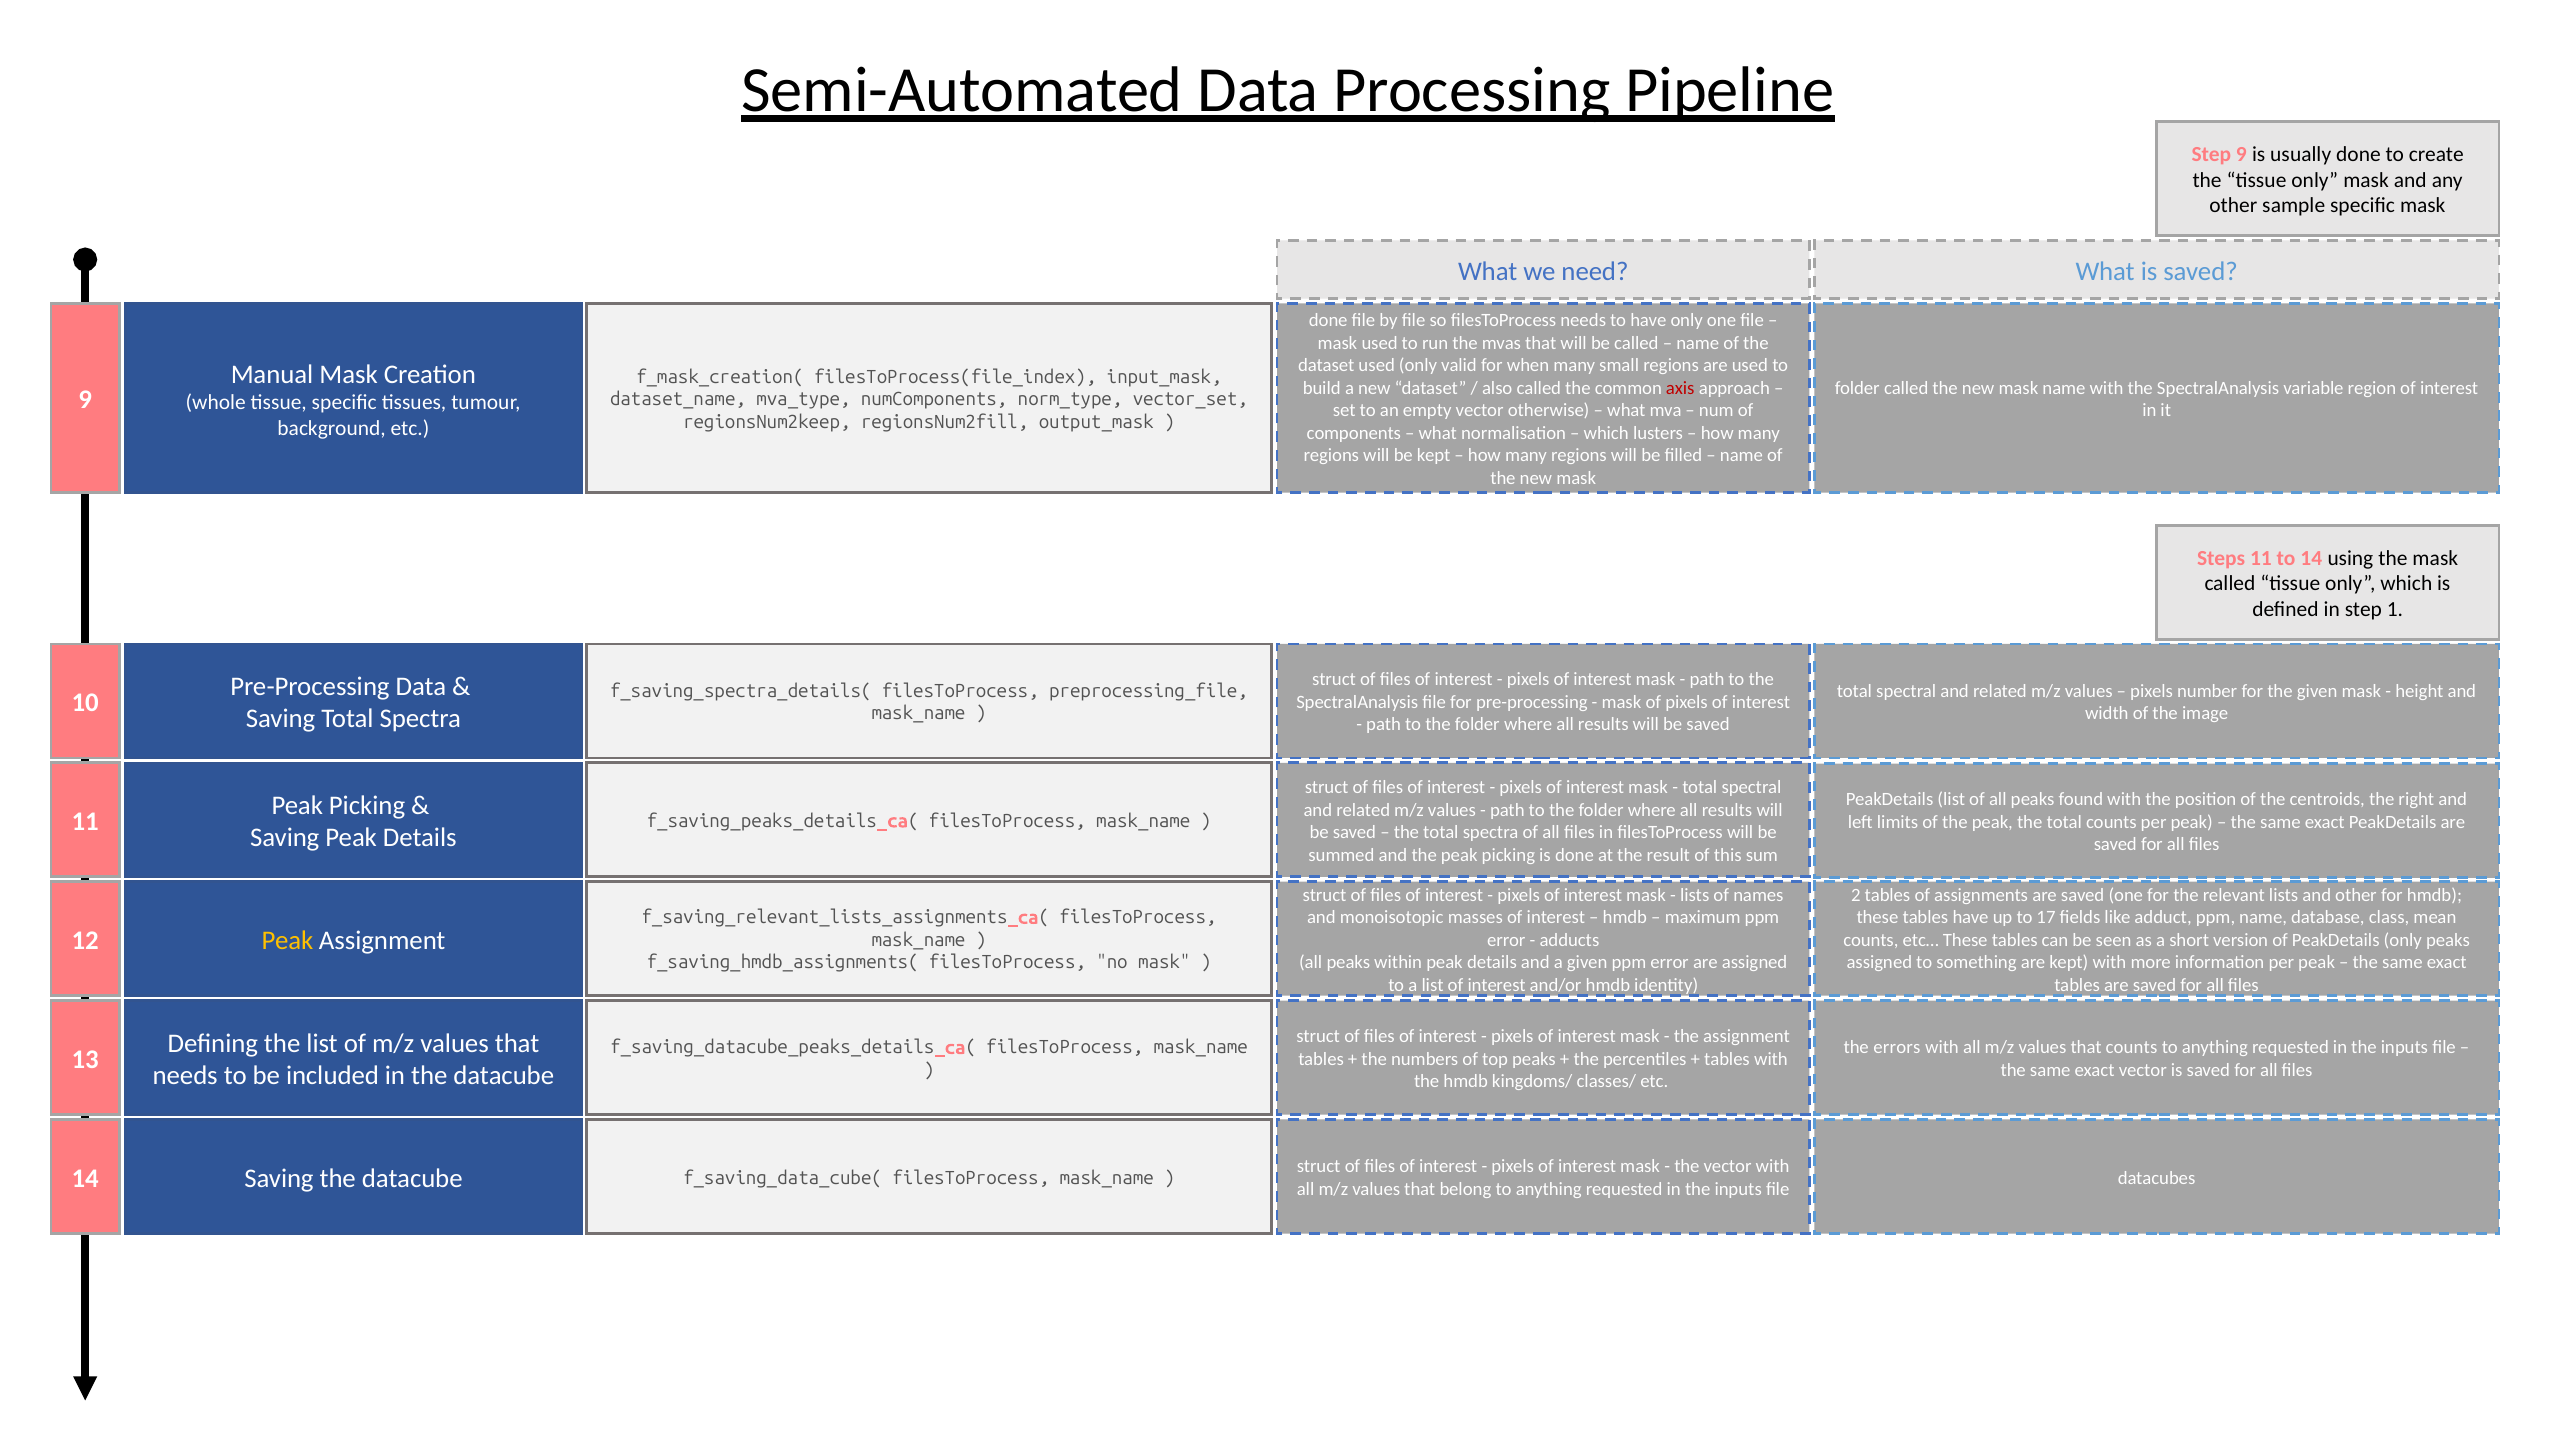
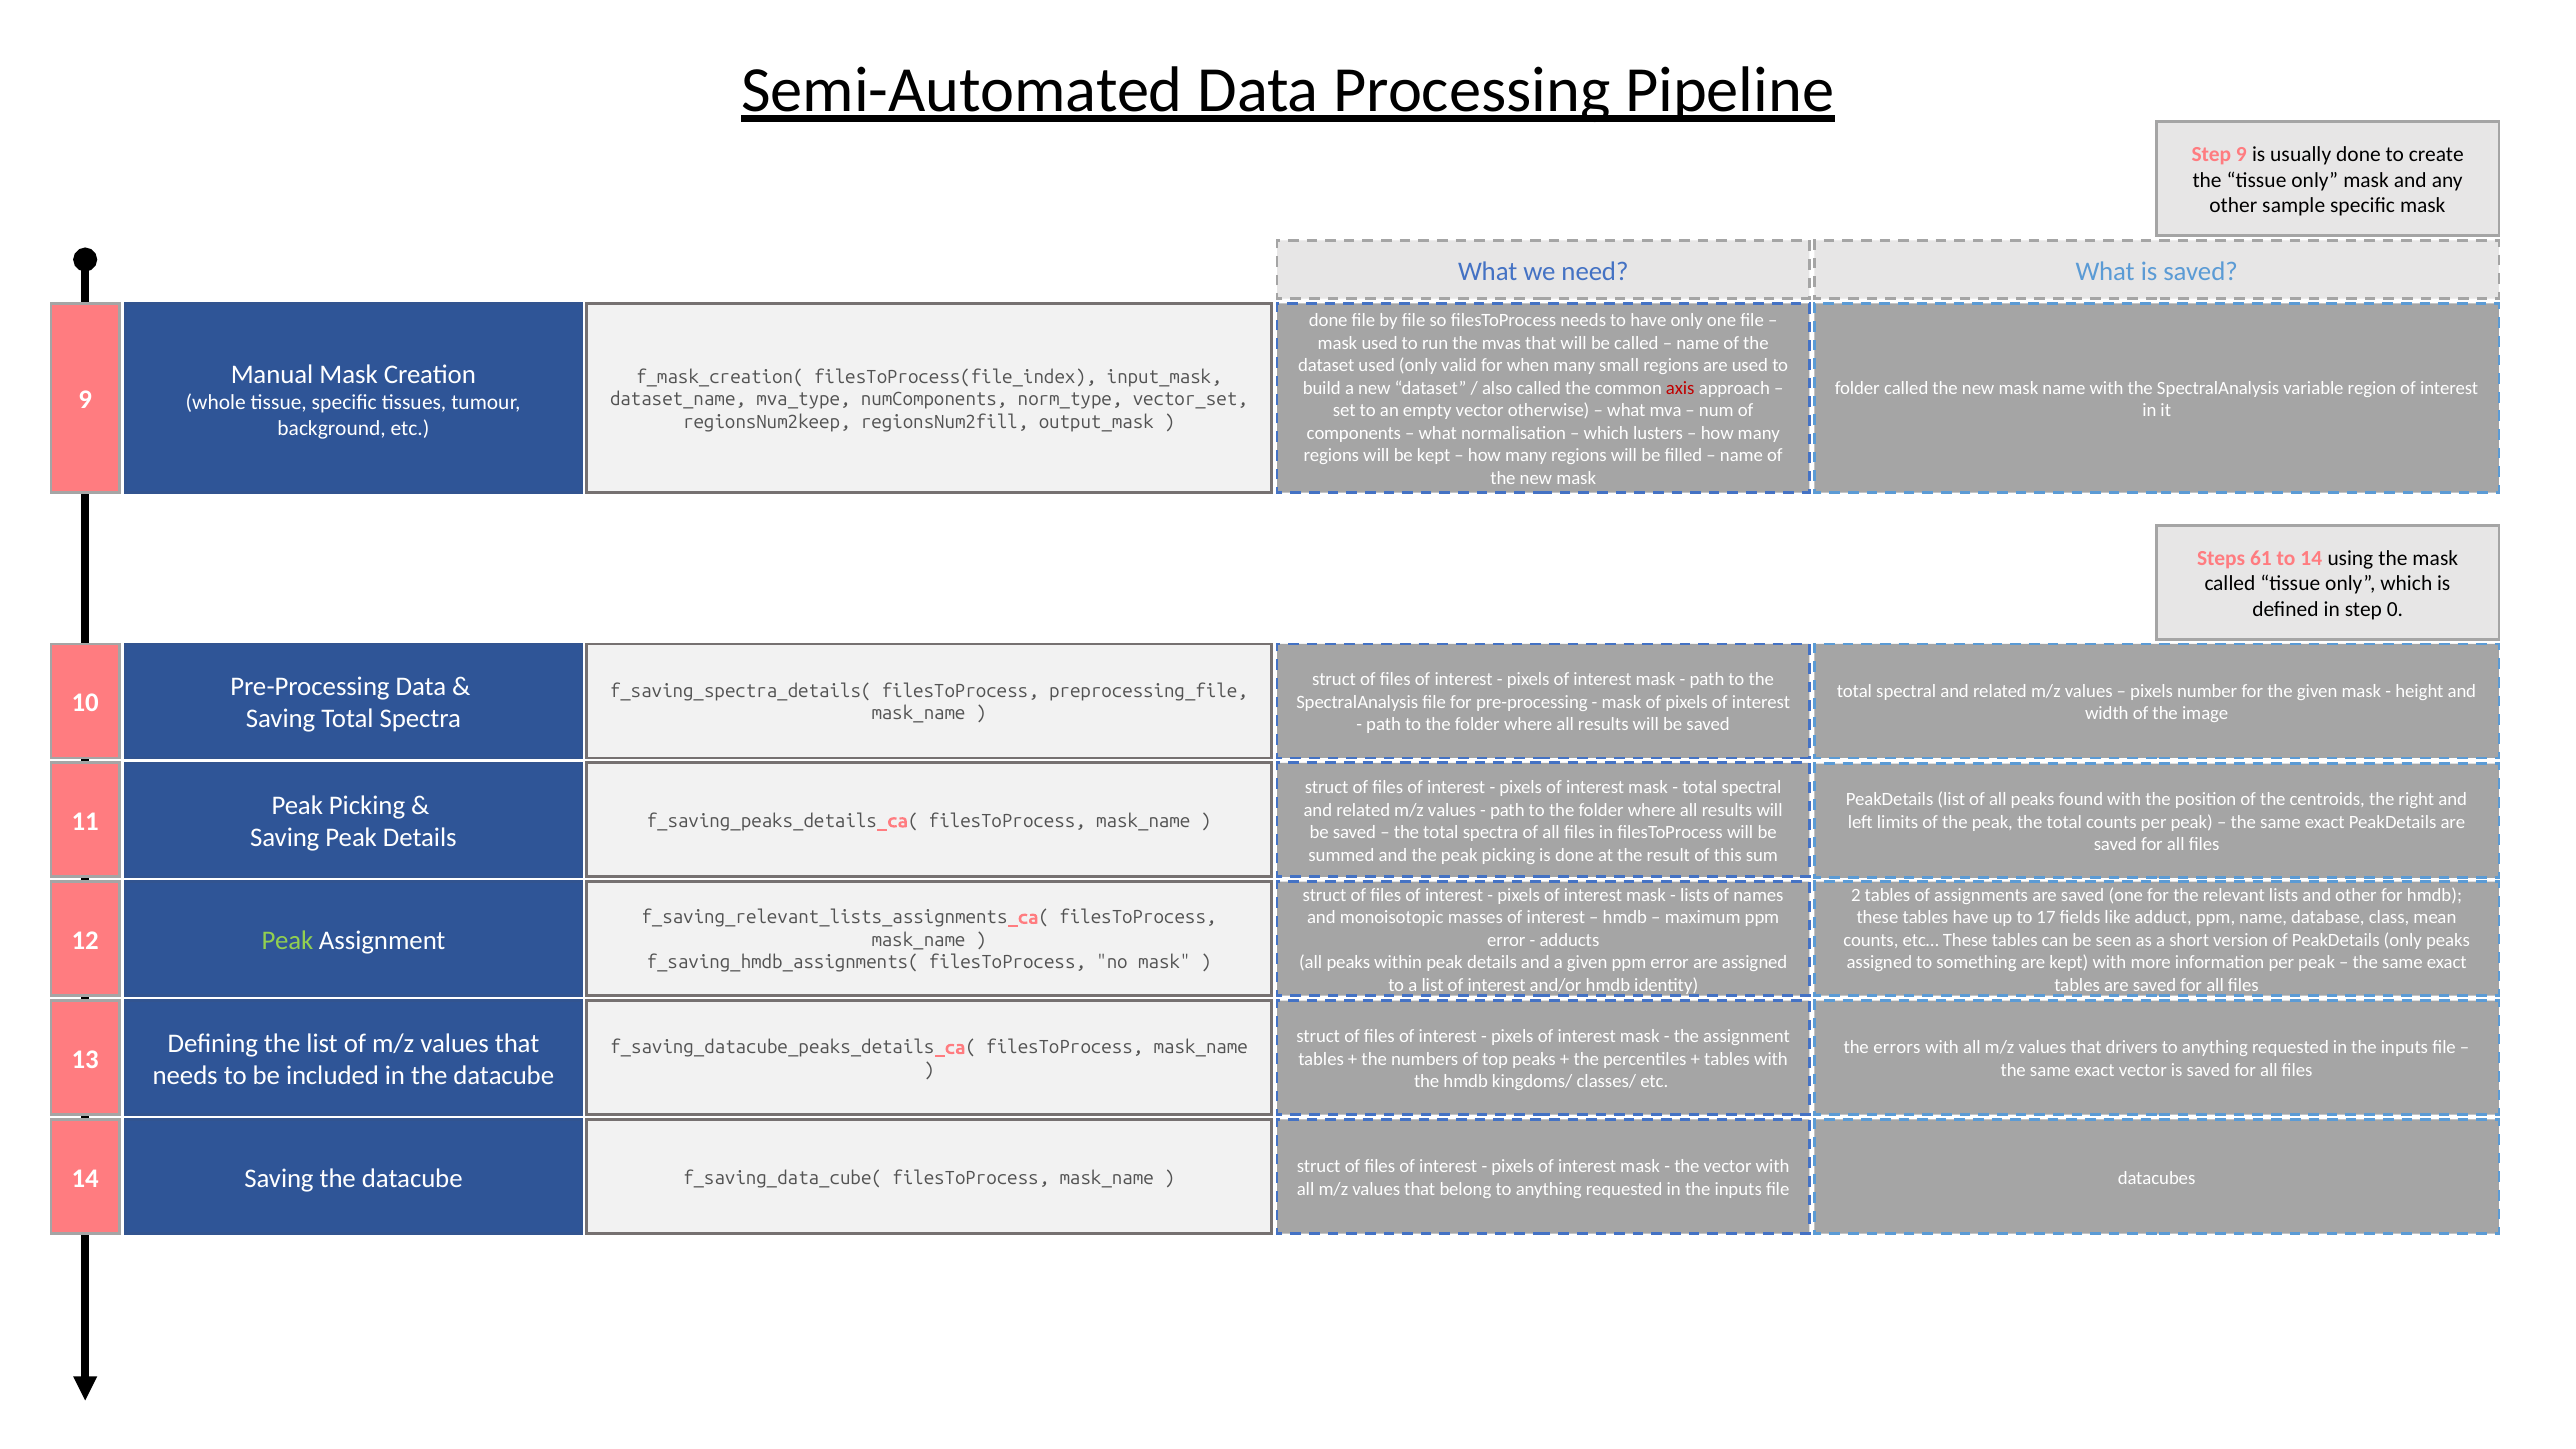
Steps 11: 11 -> 61 (2261, 558)
1: 1 -> 0 (2395, 609)
Peak colour: yellow -> light green (287, 941)
that counts: counts -> drivers (2132, 1048)
